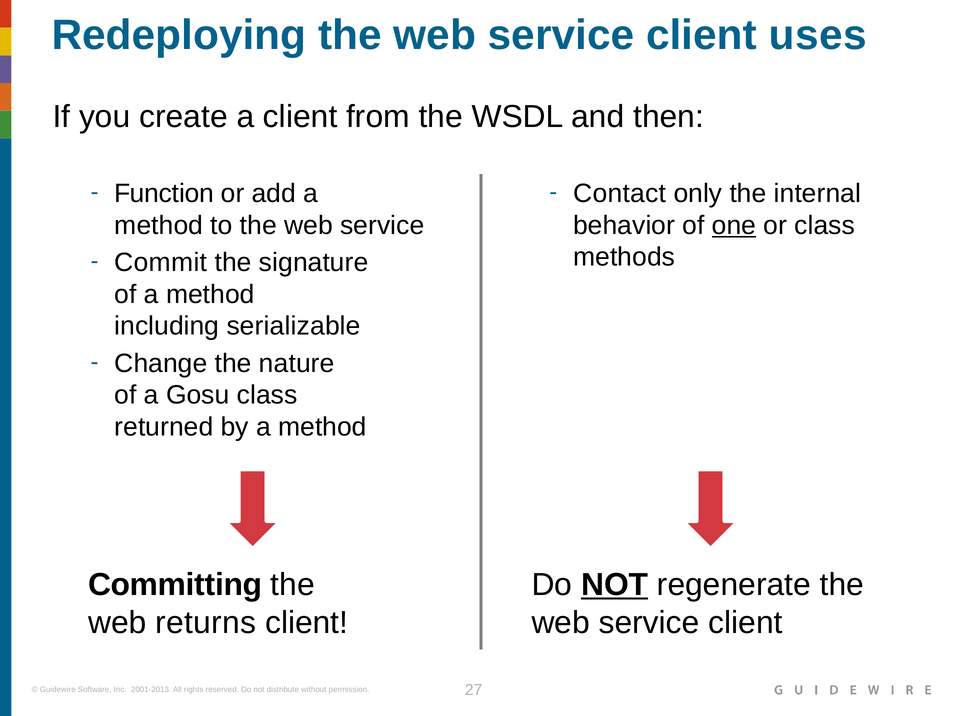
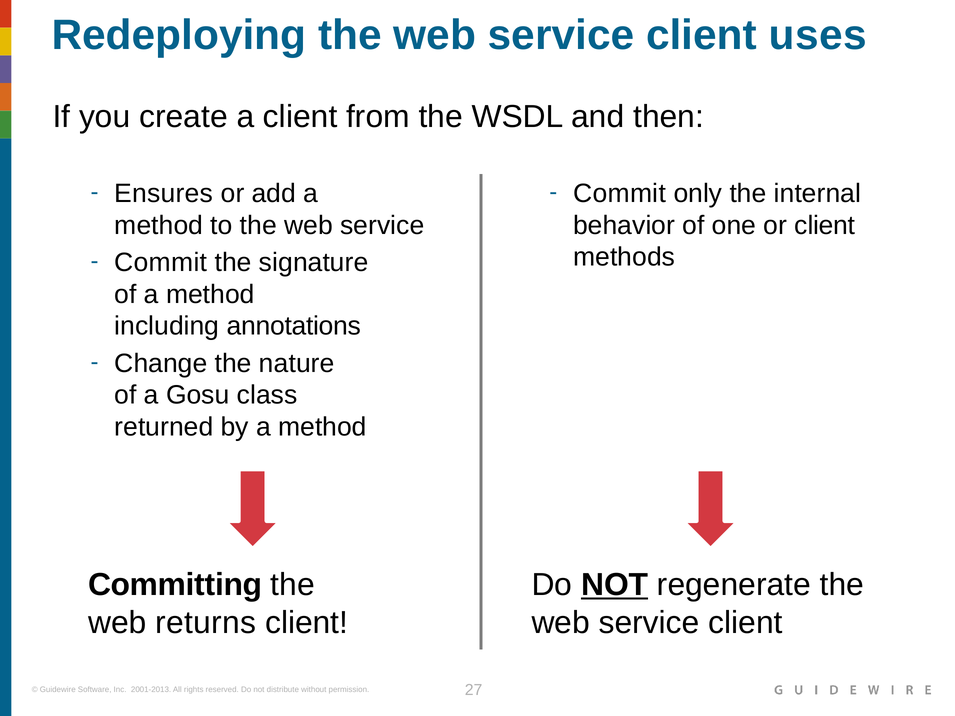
Contact: Contact -> Commit (620, 194)
Function: Function -> Ensures (164, 194)
one underline: present -> none (734, 225)
or class: class -> client (825, 225)
serializable: serializable -> annotations (294, 326)
